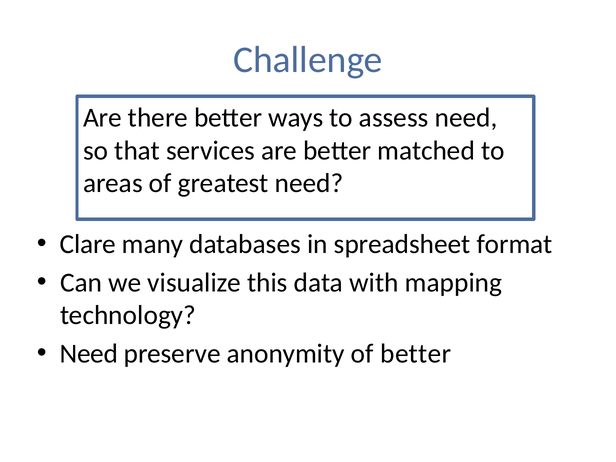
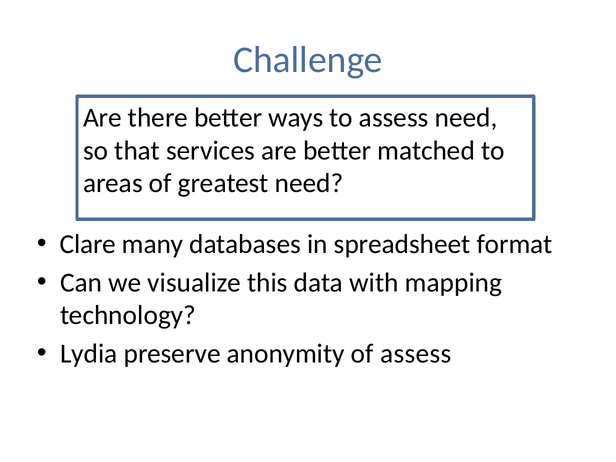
Need: Need -> Lydia (89, 354)
of better: better -> assess (416, 354)
